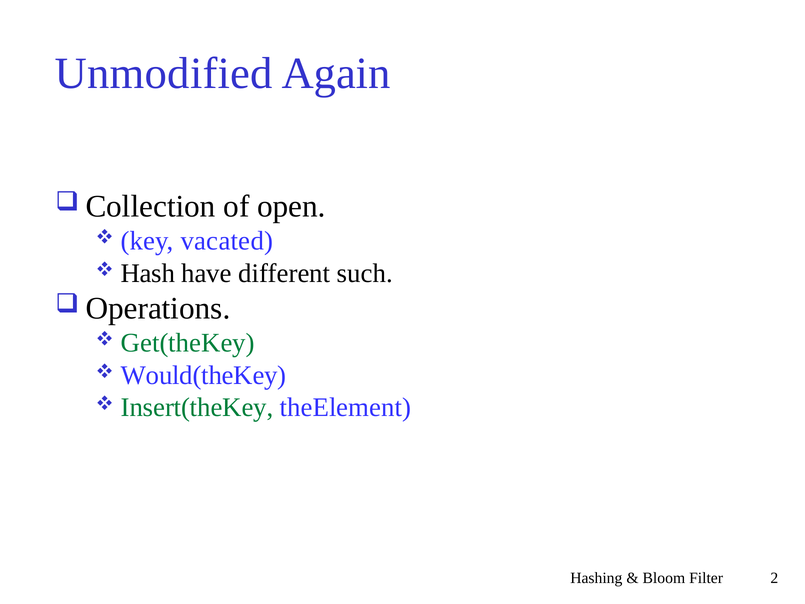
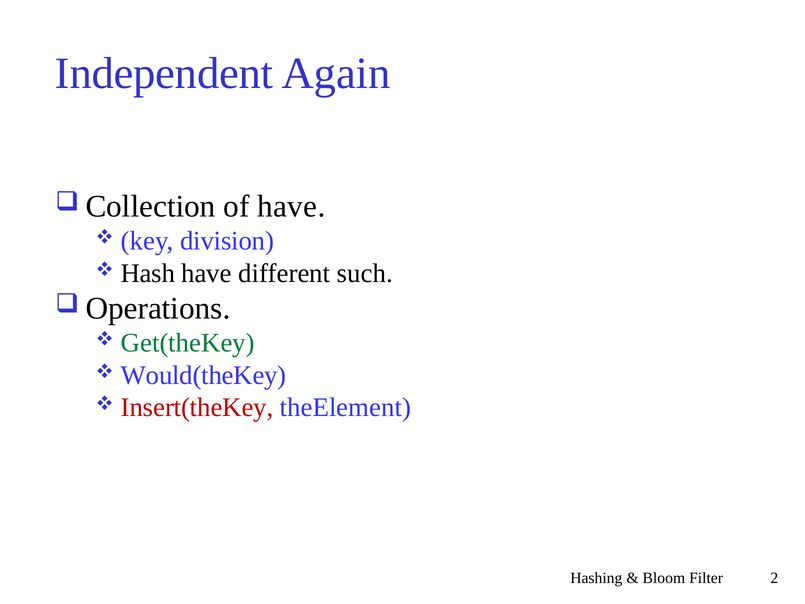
Unmodified: Unmodified -> Independent (164, 74)
of open: open -> have (291, 206)
vacated: vacated -> division (227, 241)
Insert(theKey colour: green -> red (197, 407)
